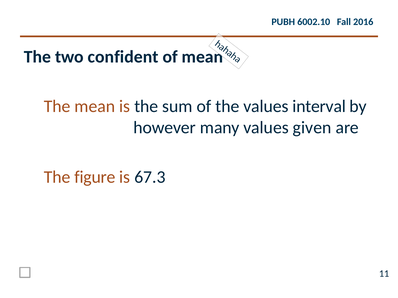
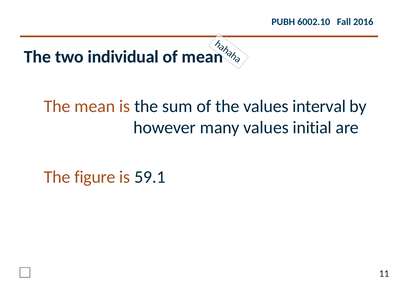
confident: confident -> individual (123, 57)
given: given -> initial (312, 128)
67.3: 67.3 -> 59.1 (150, 177)
